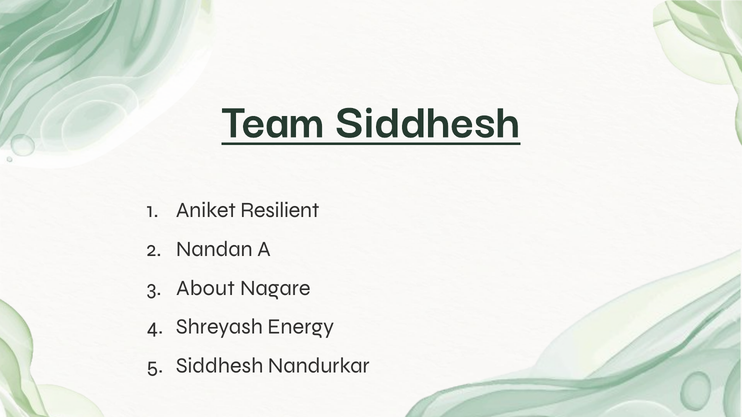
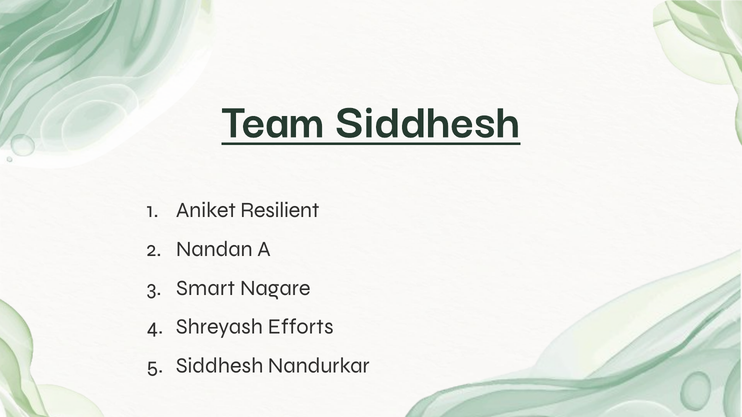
About: About -> Smart (206, 288)
Energy: Energy -> Efforts (301, 327)
